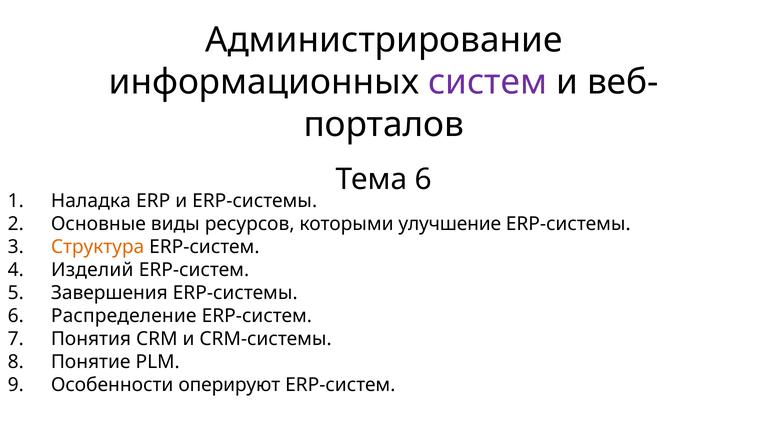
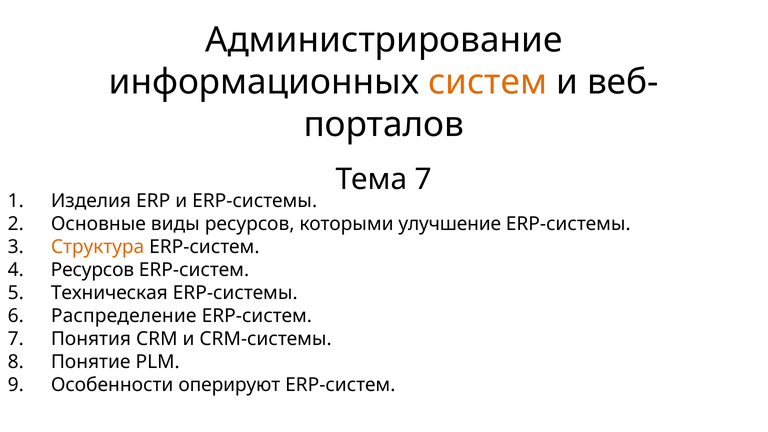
систем colour: purple -> orange (488, 82)
Тема 6: 6 -> 7 (423, 179)
Наладка: Наладка -> Изделия (91, 201)
Изделий: Изделий -> Ресурсов (92, 270)
Завершения: Завершения -> Техническая (109, 293)
